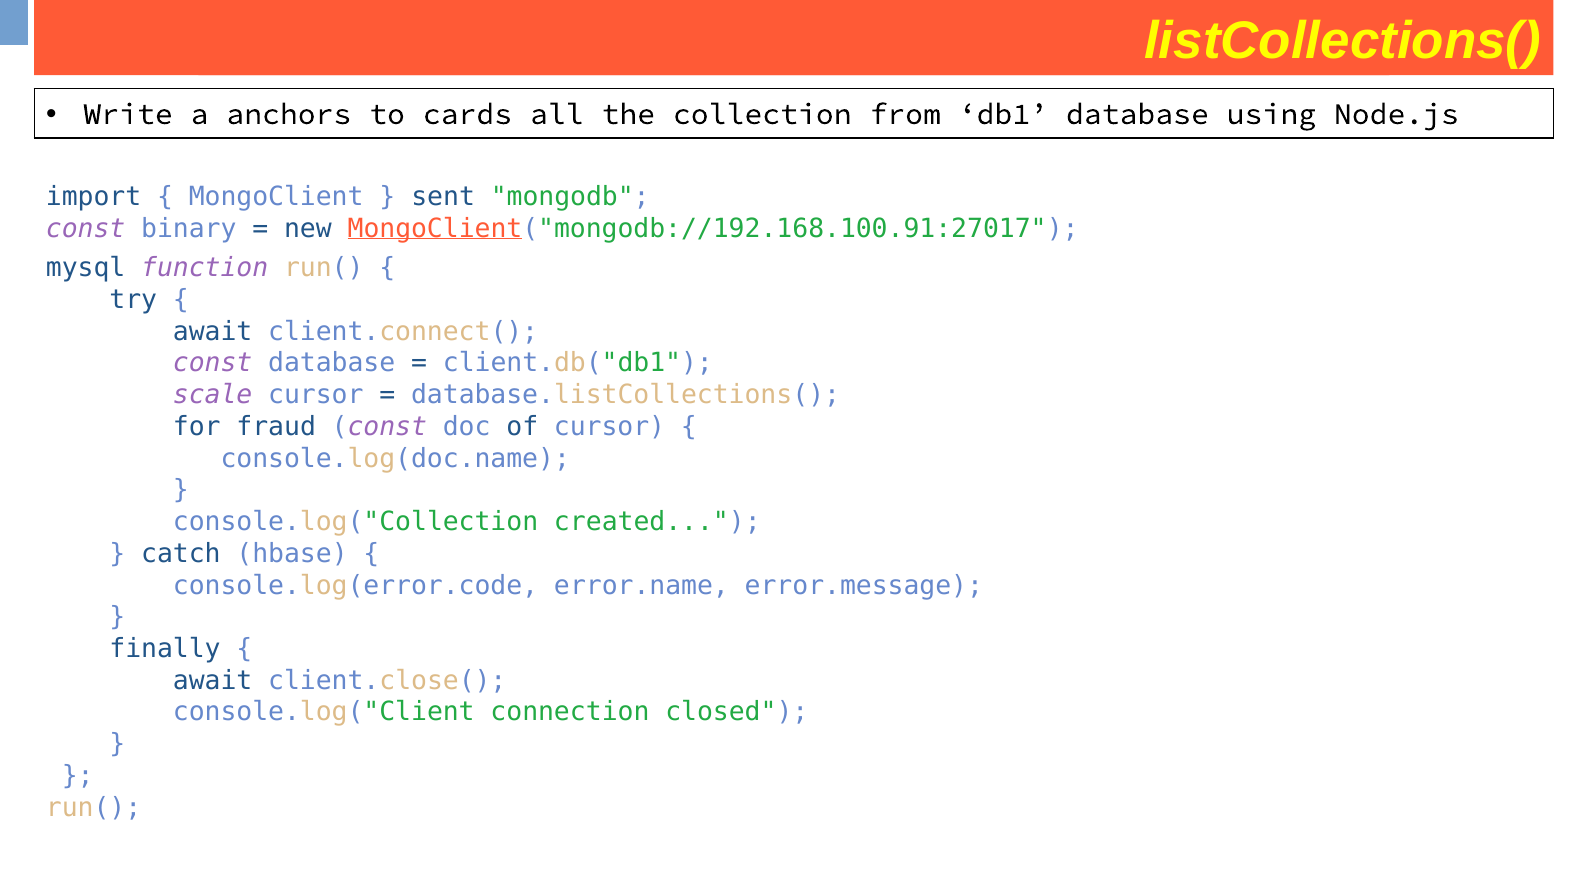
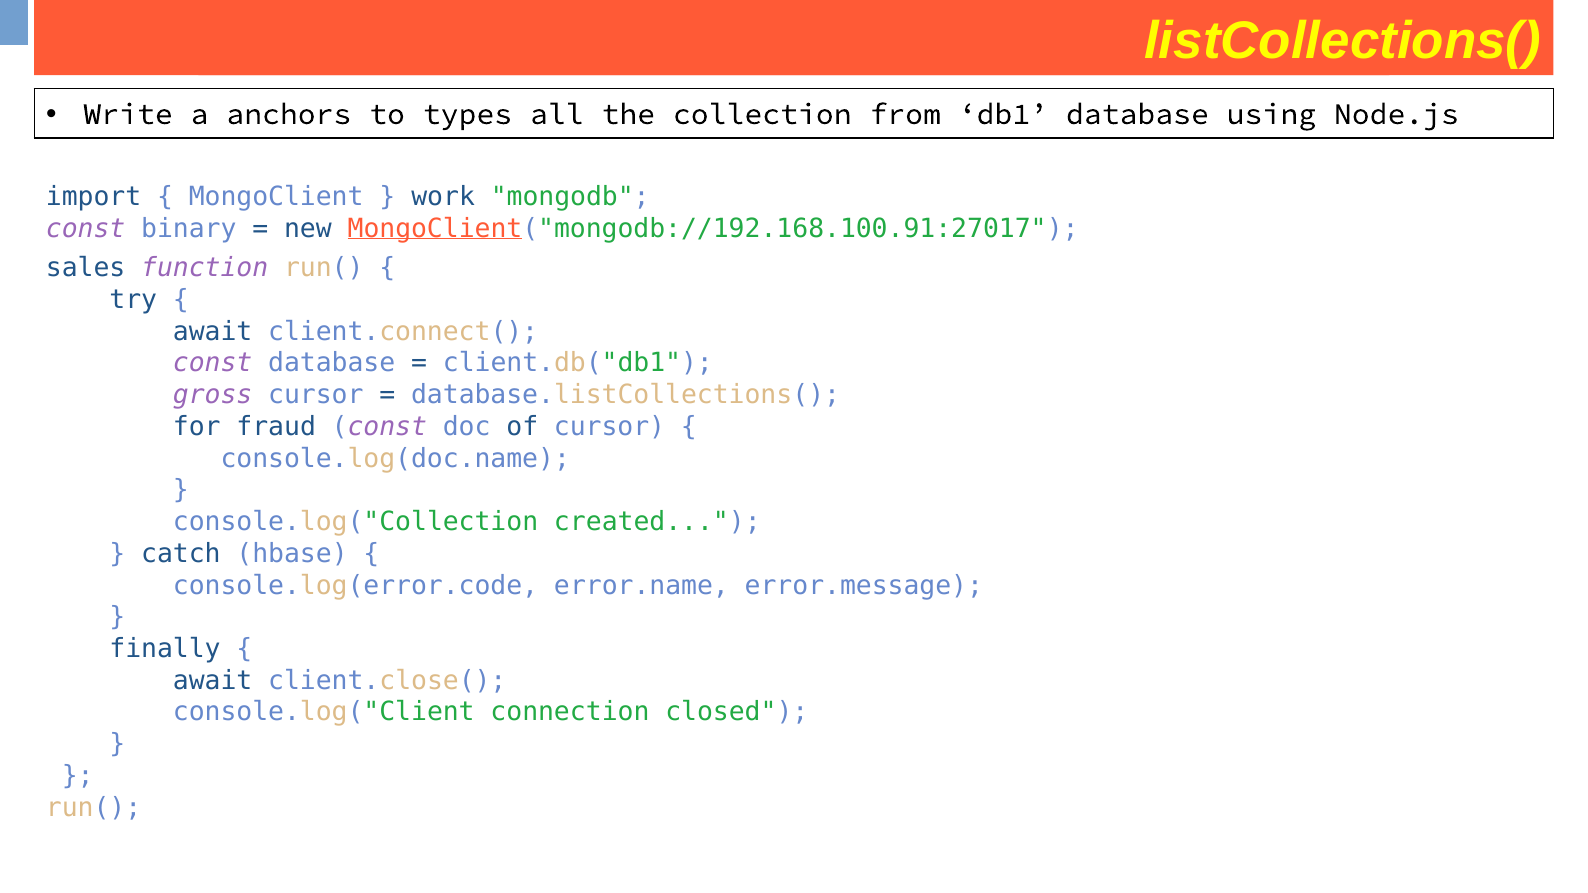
cards: cards -> types (467, 114)
sent: sent -> work (443, 197)
mysql: mysql -> sales (86, 268)
scale: scale -> gross (213, 395)
